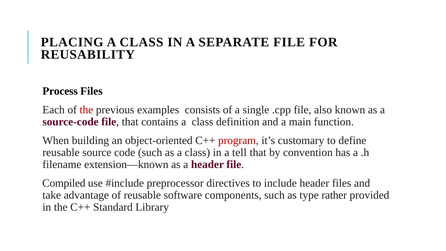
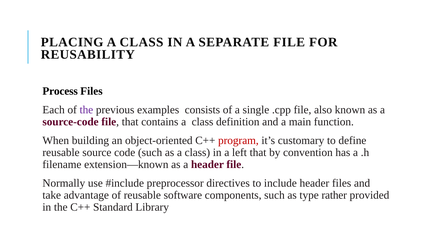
the colour: red -> purple (86, 110)
tell: tell -> left (239, 152)
Compiled: Compiled -> Normally (64, 183)
